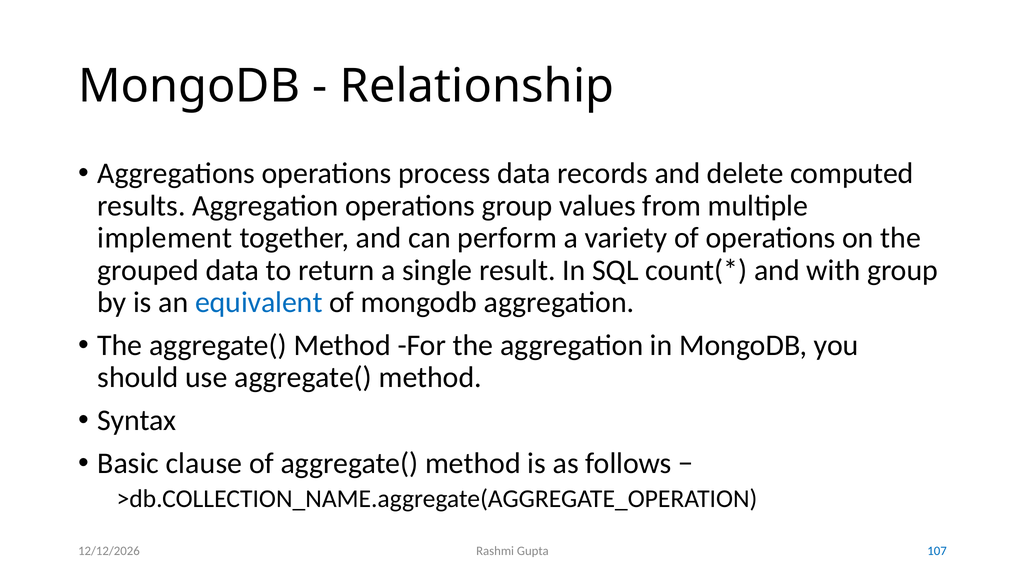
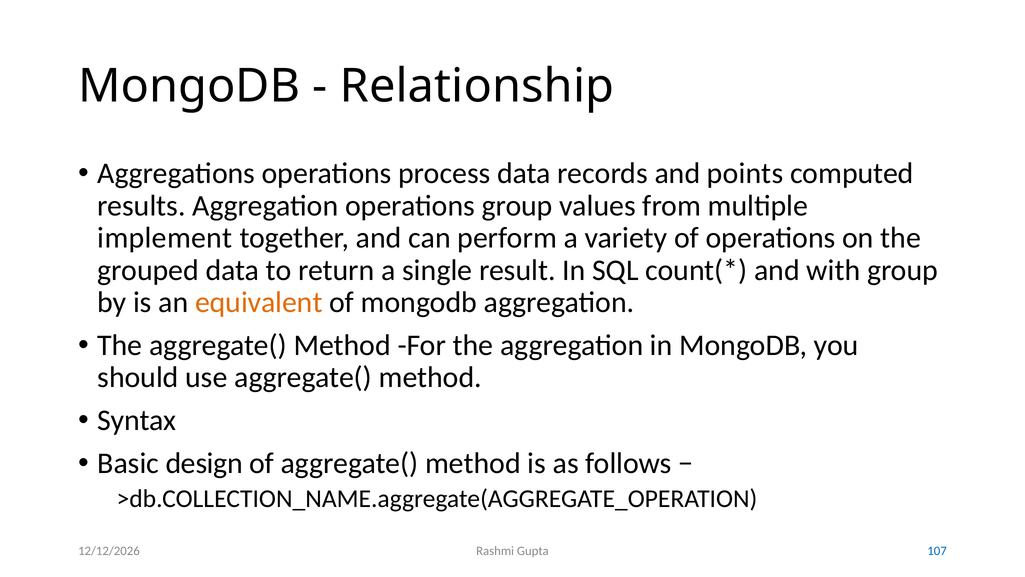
delete: delete -> points (745, 173)
equivalent colour: blue -> orange (259, 302)
clause: clause -> design (204, 463)
